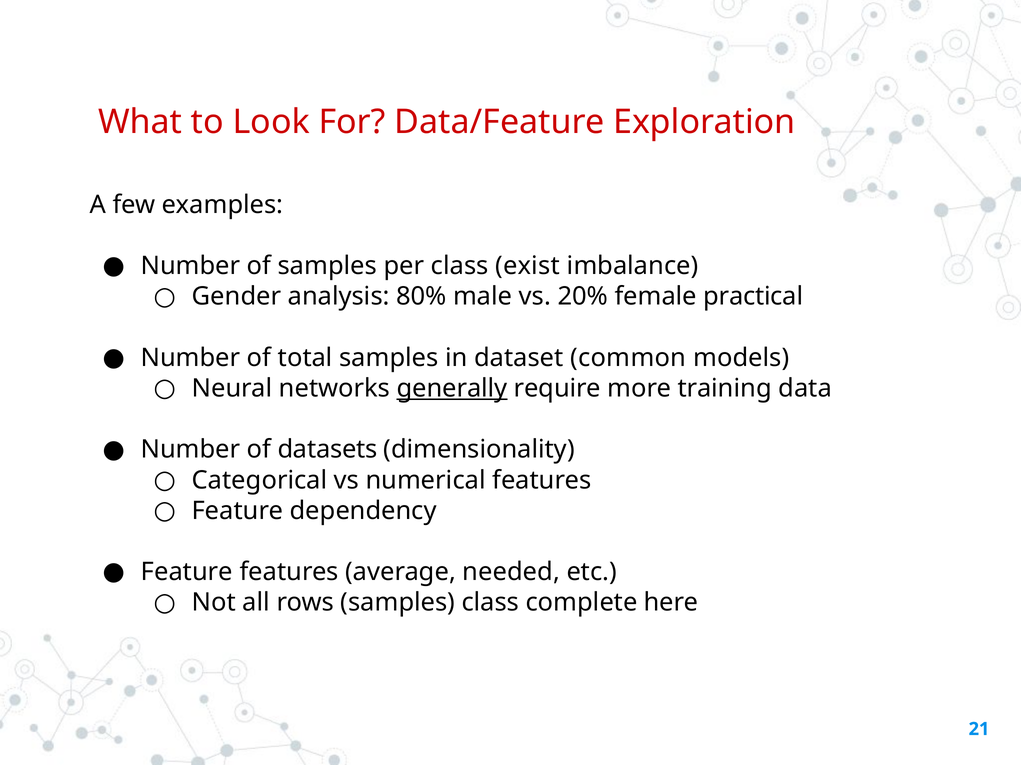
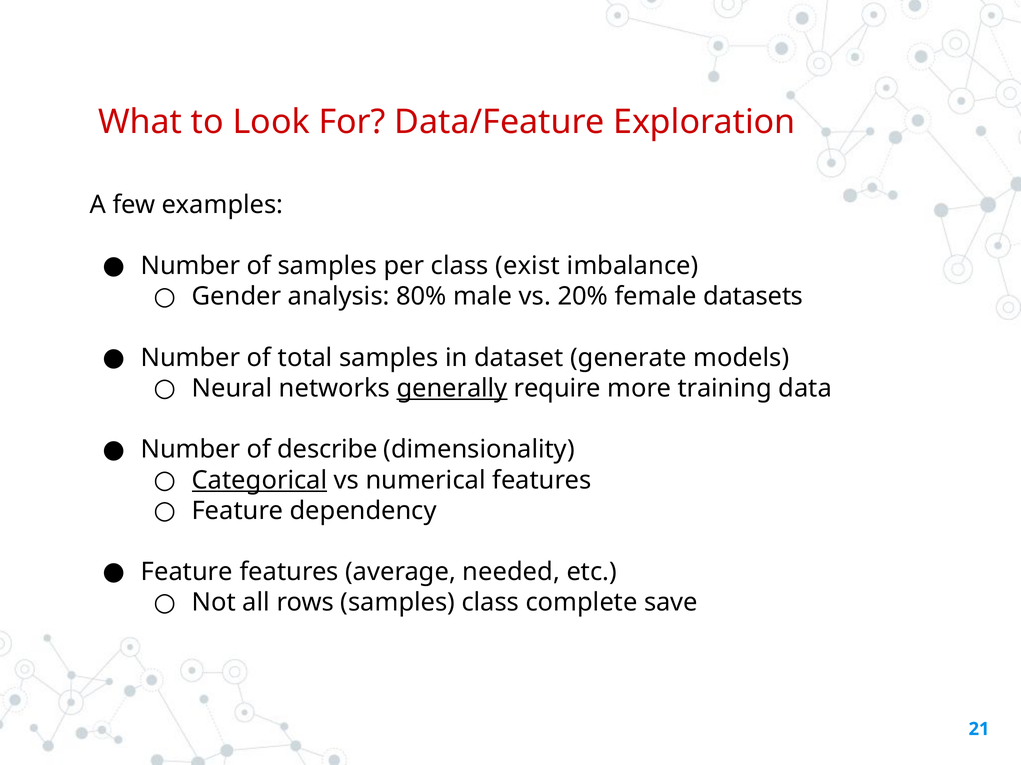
practical: practical -> datasets (753, 297)
common: common -> generate (628, 358)
datasets: datasets -> describe (327, 450)
Categorical underline: none -> present (260, 481)
here: here -> save (671, 603)
